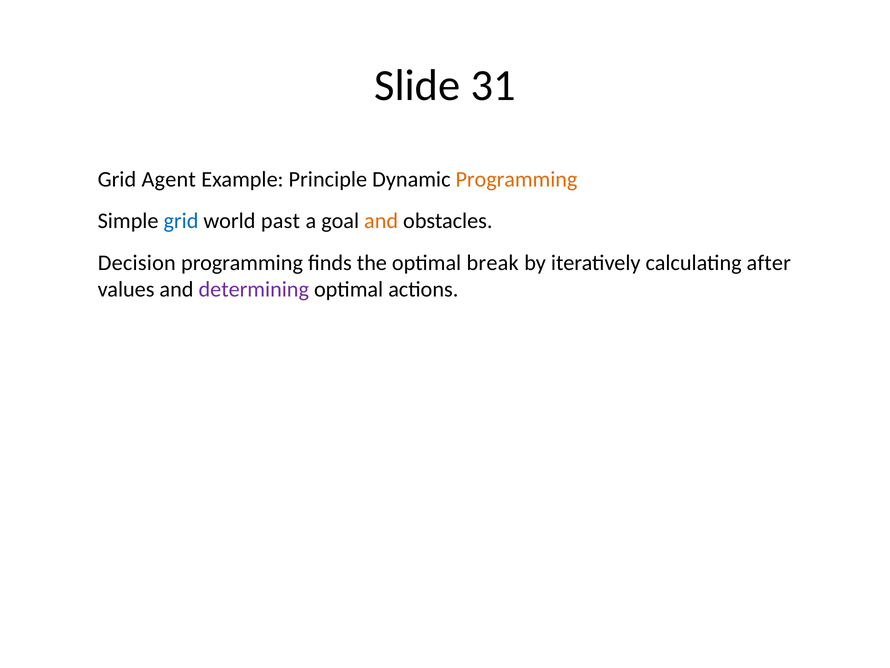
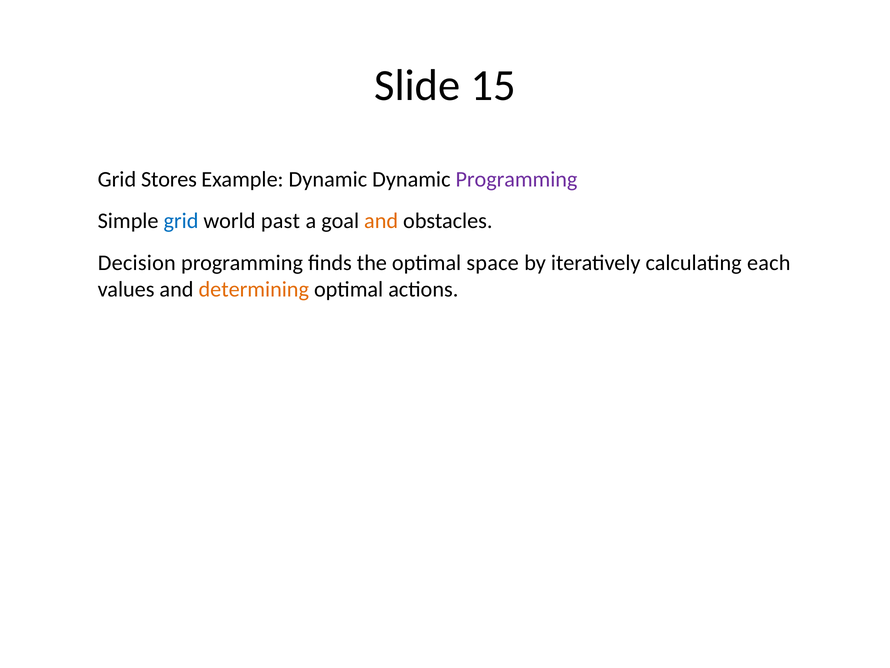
31: 31 -> 15 (493, 85)
Agent: Agent -> Stores (169, 179)
Example Principle: Principle -> Dynamic (328, 179)
Programming colour: orange -> purple (516, 179)
break: break -> space (493, 262)
after: after -> each (769, 262)
determining colour: purple -> orange (254, 289)
